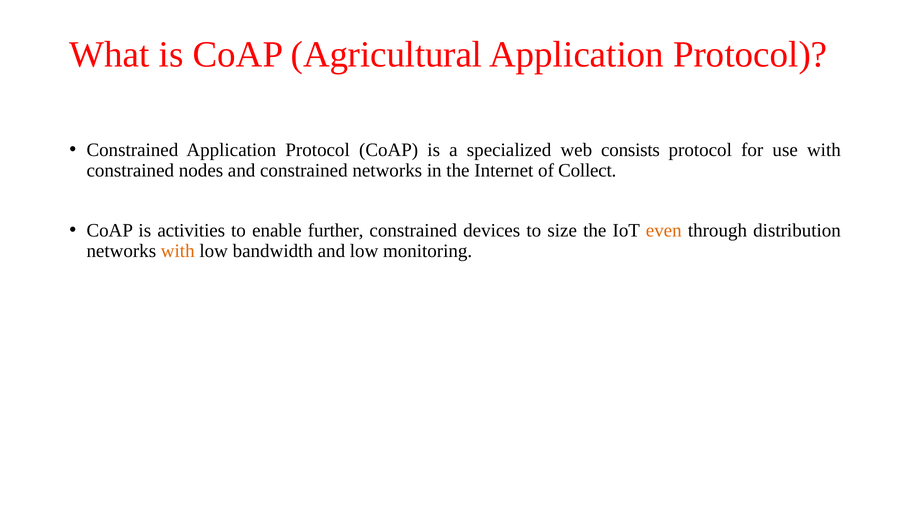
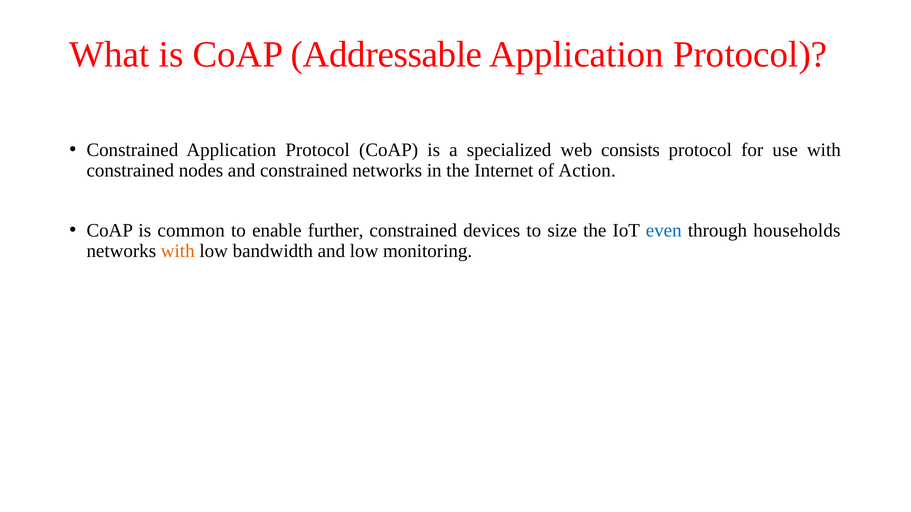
Agricultural: Agricultural -> Addressable (387, 54)
Collect: Collect -> Action (587, 171)
activities: activities -> common (191, 231)
even colour: orange -> blue (664, 231)
distribution: distribution -> households (797, 231)
